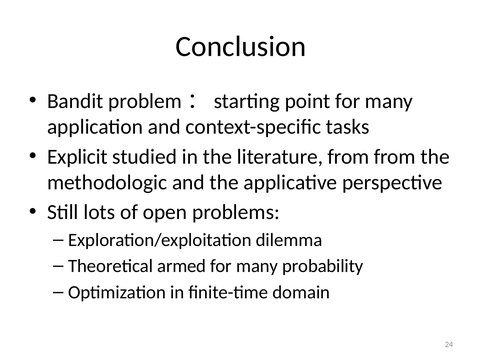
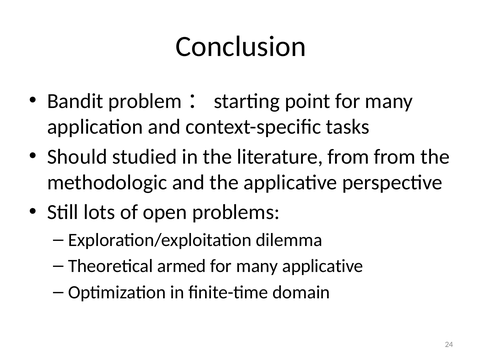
Explicit: Explicit -> Should (77, 157)
many probability: probability -> applicative (323, 266)
